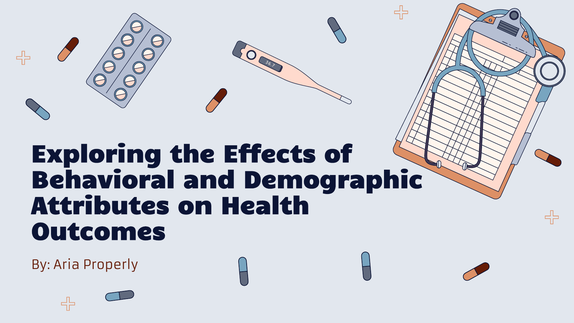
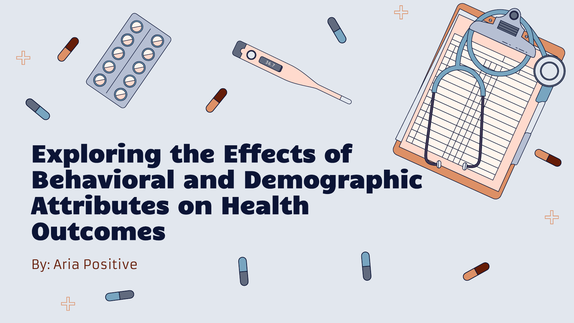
Properly: Properly -> Positive (110, 265)
